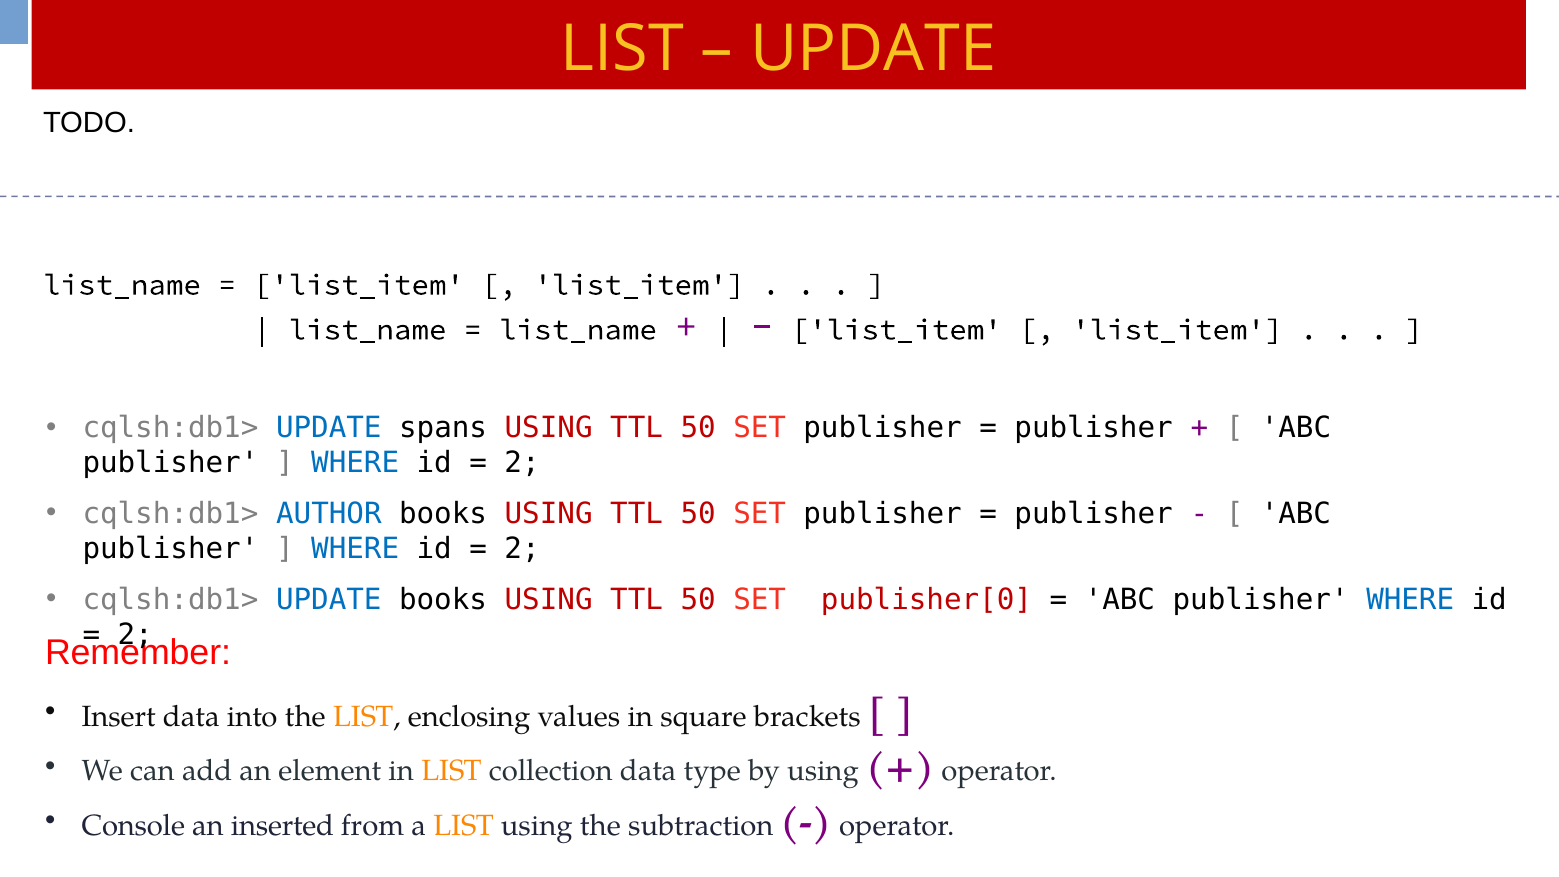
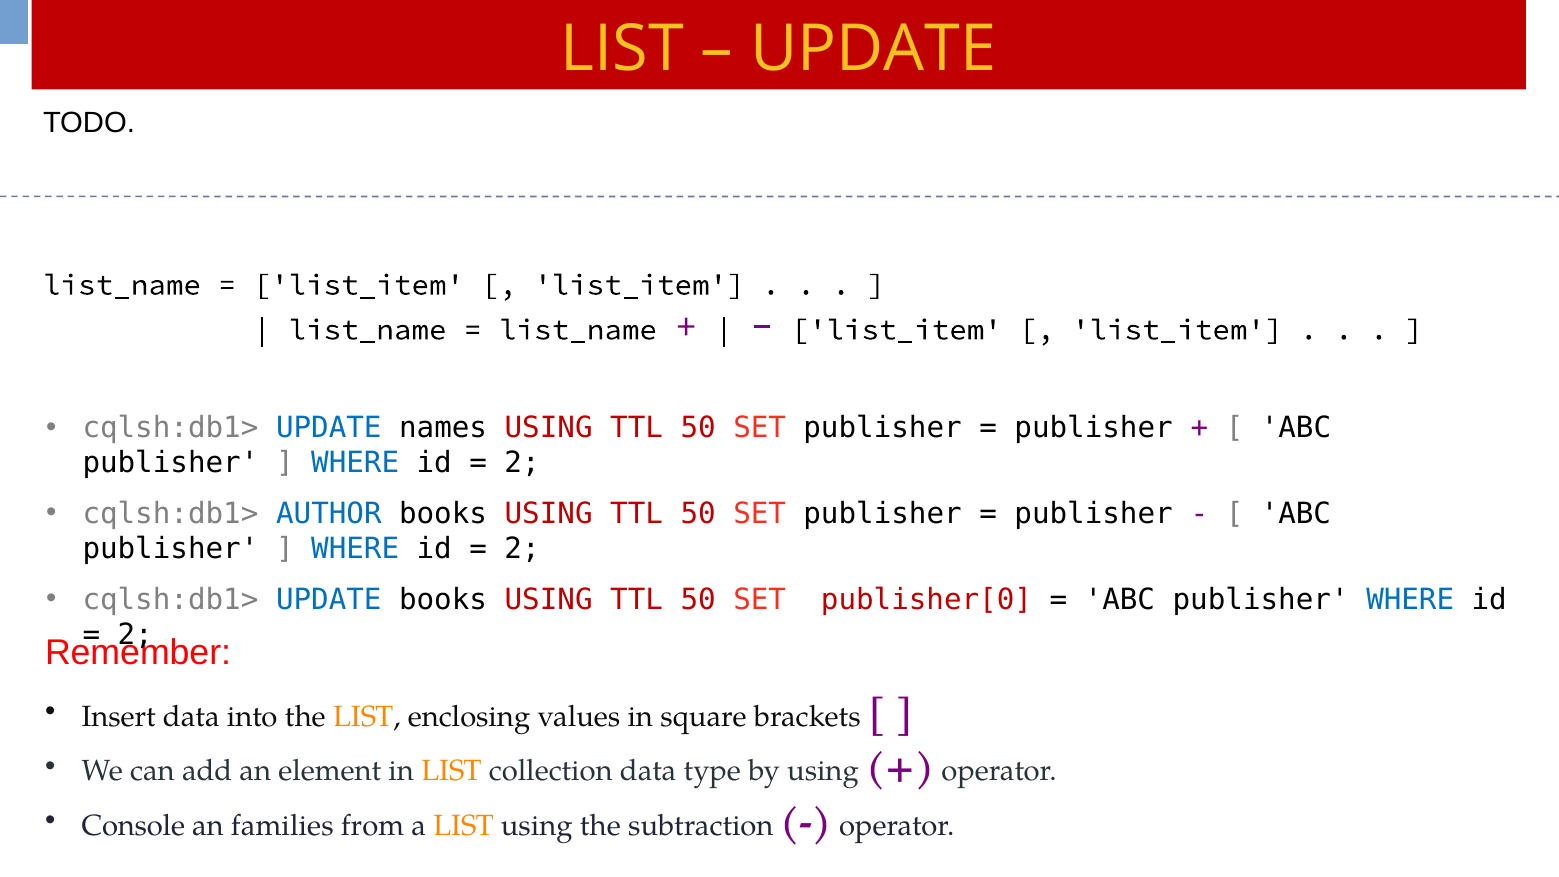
spans: spans -> names (443, 428)
inserted: inserted -> families (282, 825)
